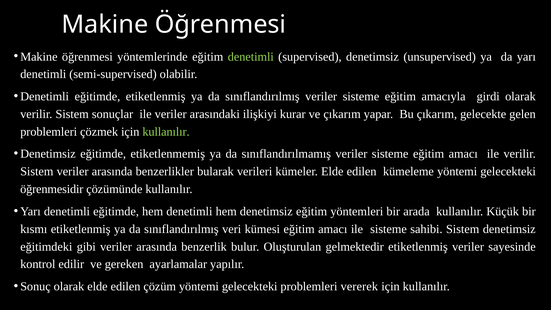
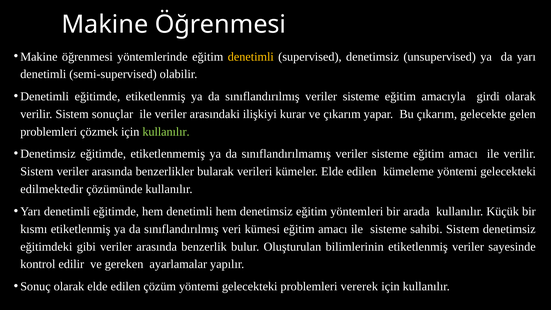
denetimli colour: light green -> yellow (251, 57)
öğrenmesidir: öğrenmesidir -> edilmektedir (52, 189)
gelmektedir: gelmektedir -> bilimlerinin (355, 247)
